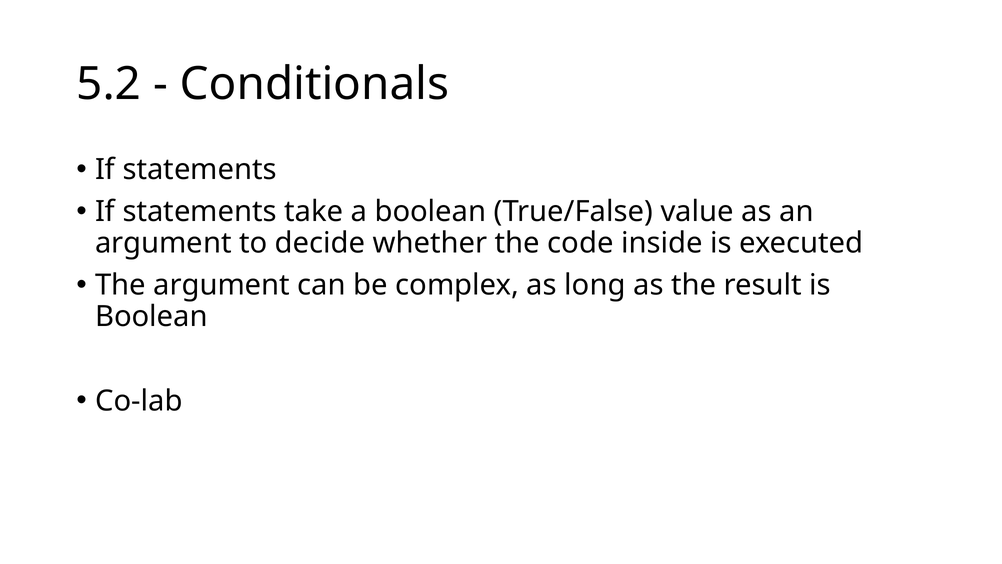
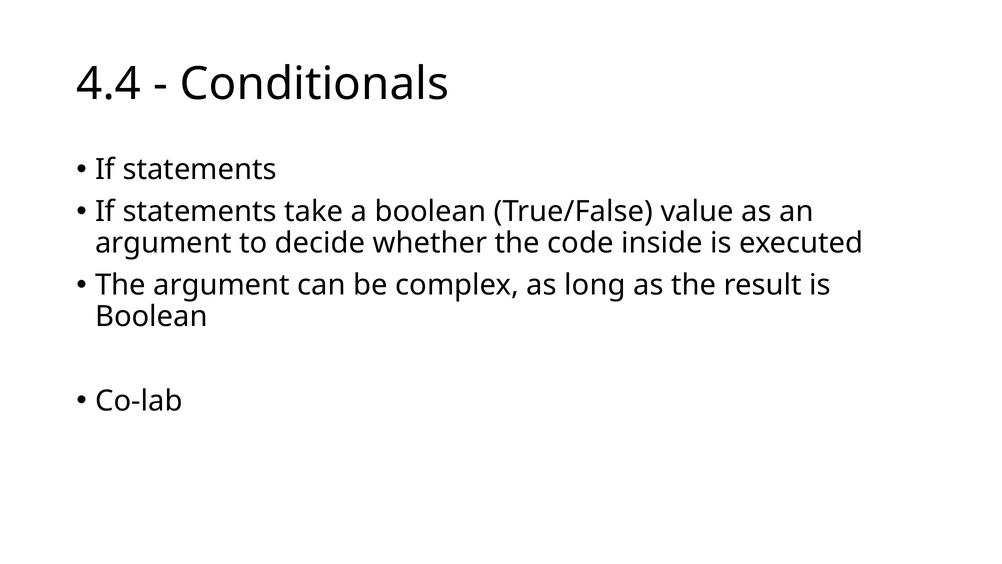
5.2: 5.2 -> 4.4 (109, 84)
